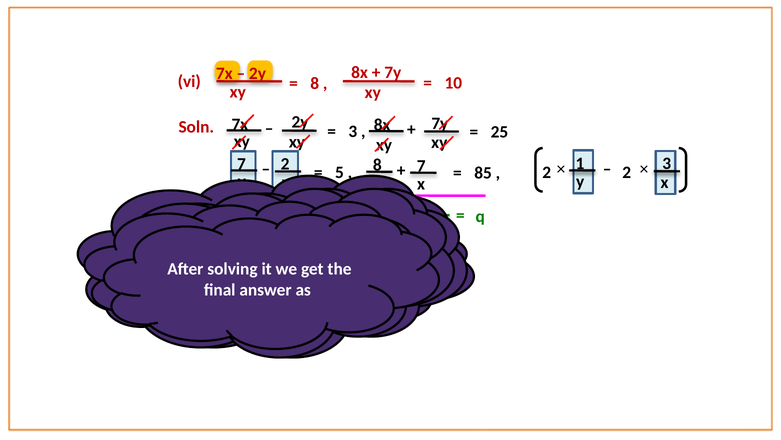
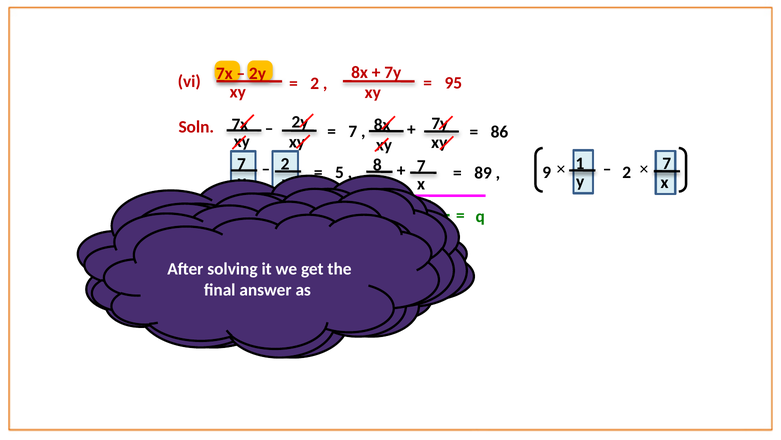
10: 10 -> 95 (453, 83)
8: 8 -> 2 (315, 84)
3: 3 -> 7 (353, 131)
25: 25 -> 86 (499, 132)
1 3: 3 -> 7 (667, 163)
85: 85 -> 89 (483, 173)
2: 2 -> 9 (547, 172)
